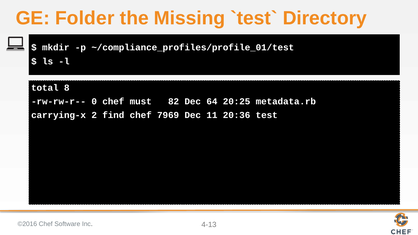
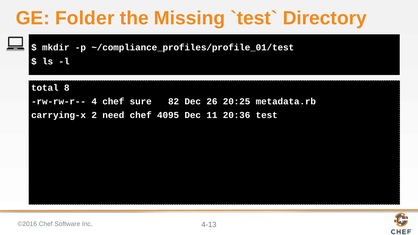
0: 0 -> 4 (94, 102)
must: must -> sure (141, 102)
64: 64 -> 26 (212, 102)
find: find -> need (113, 115)
7969: 7969 -> 4095 (168, 115)
